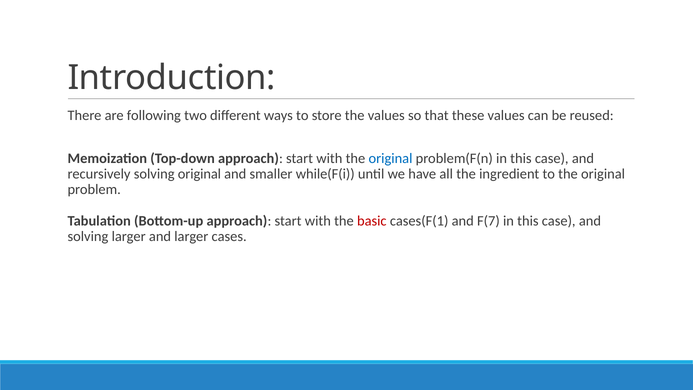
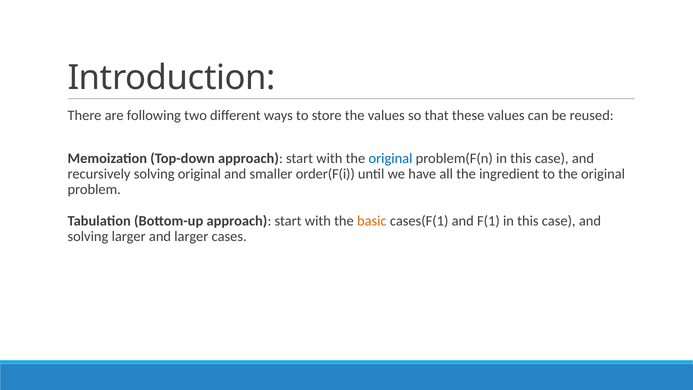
while(F(i: while(F(i -> order(F(i (325, 174)
basic colour: red -> orange (372, 221)
F(7: F(7 -> F(1 (488, 221)
